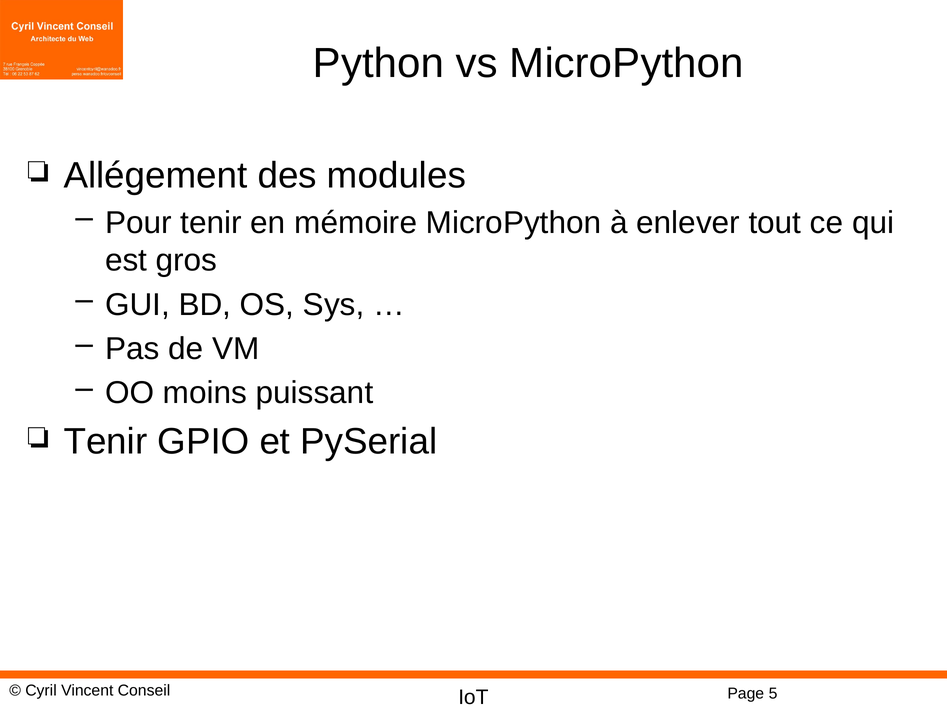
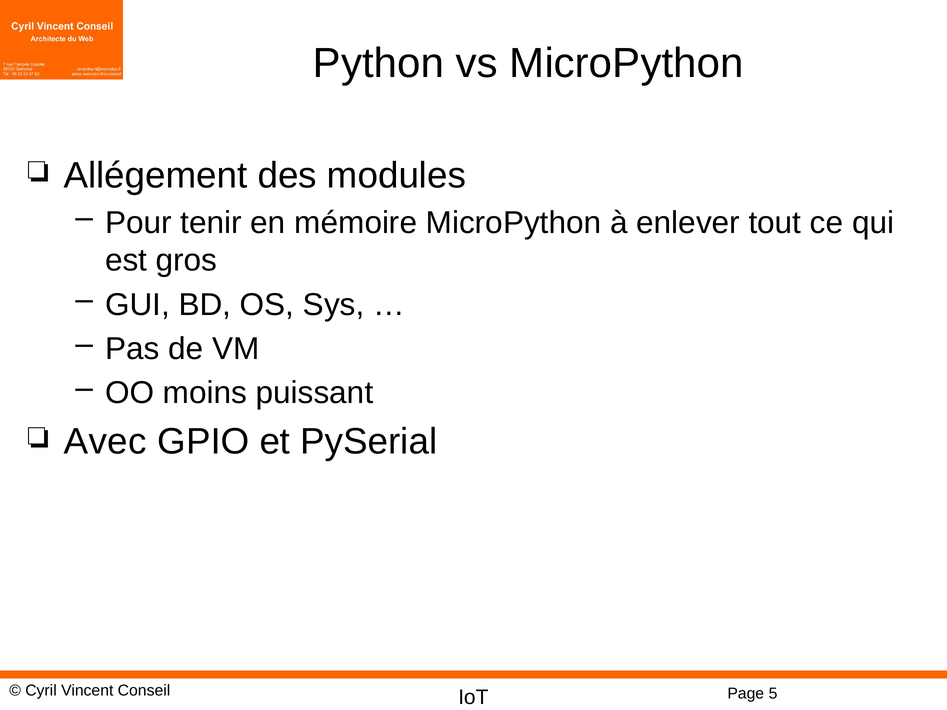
Tenir: Tenir -> Avec (105, 442)
